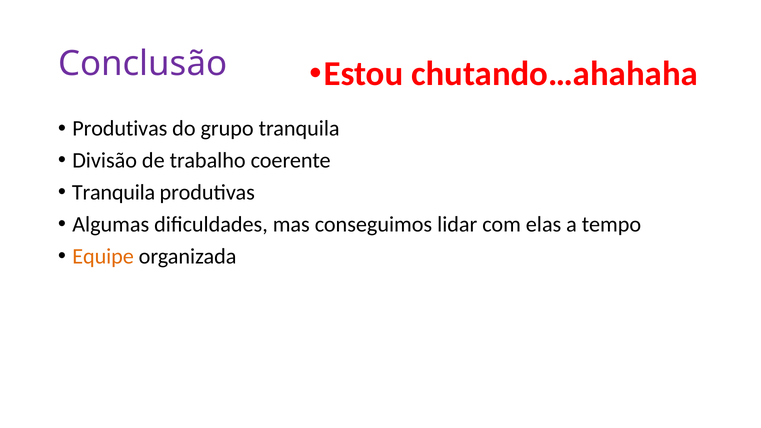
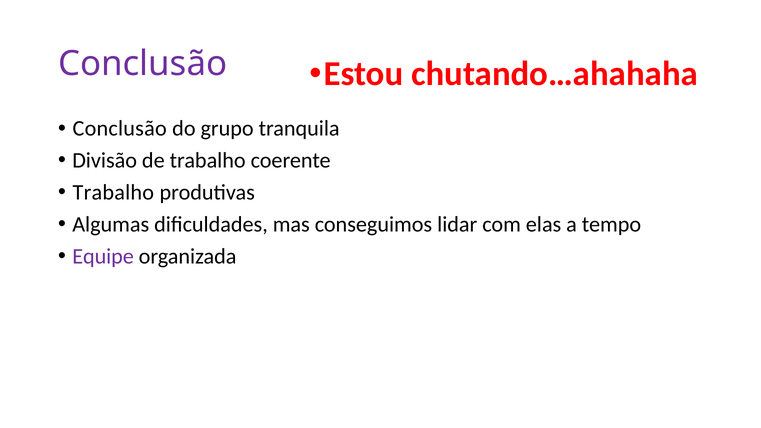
Produtivas: Produtivas -> Conclusão (120, 129)
Tranquila: Tranquila -> Trabalho (113, 192)
Equipe colour: orange -> purple (103, 256)
